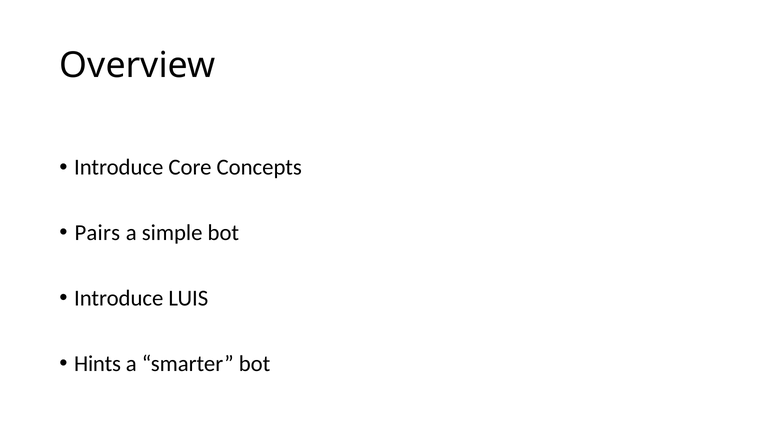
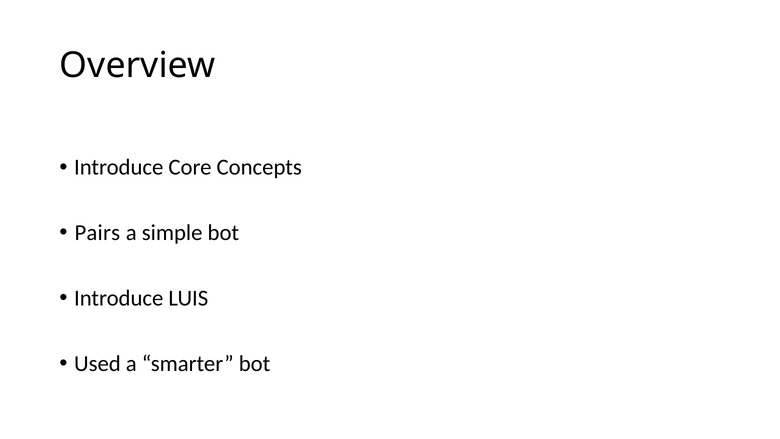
Hints: Hints -> Used (97, 364)
